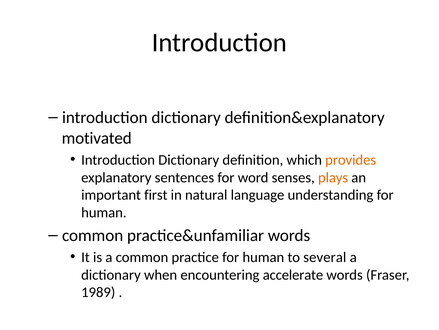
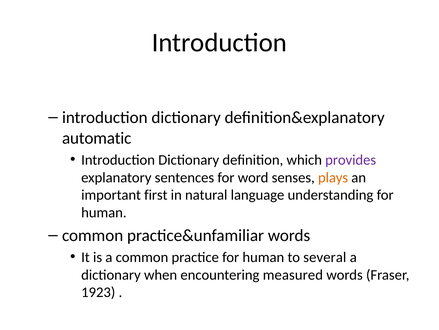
motivated: motivated -> automatic (97, 138)
provides colour: orange -> purple (351, 160)
accelerate: accelerate -> measured (293, 274)
1989: 1989 -> 1923 (98, 292)
